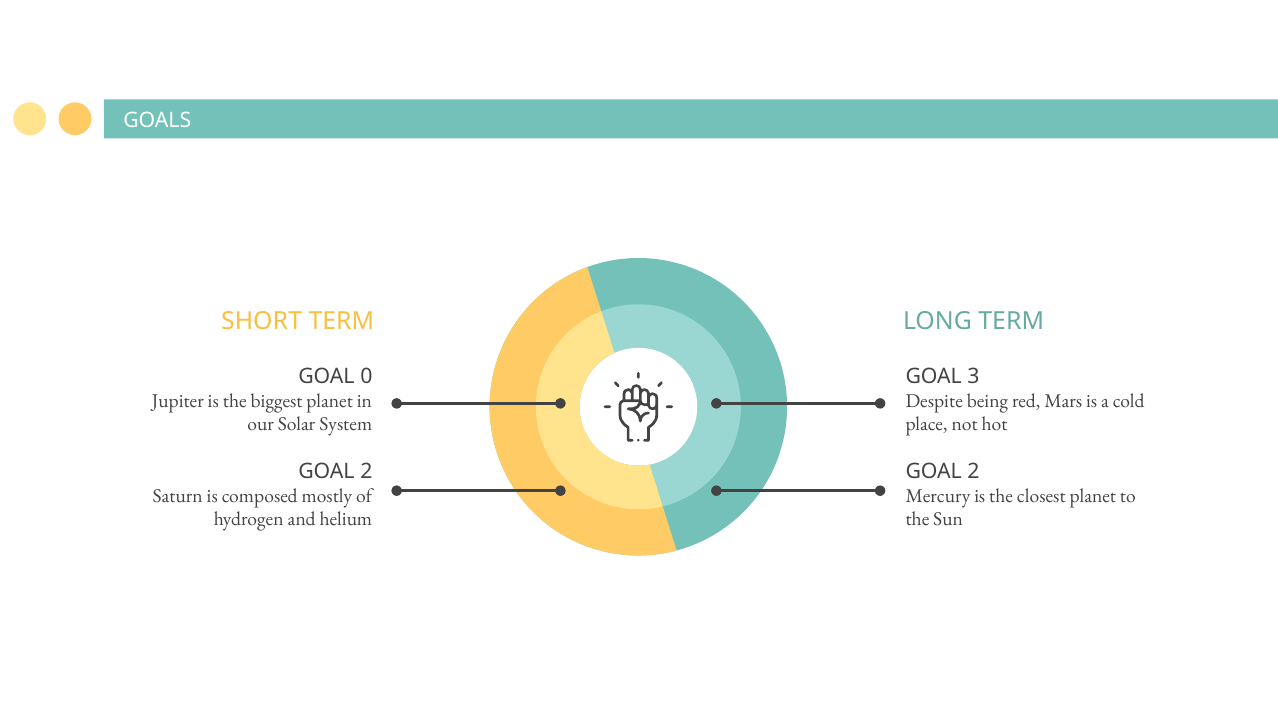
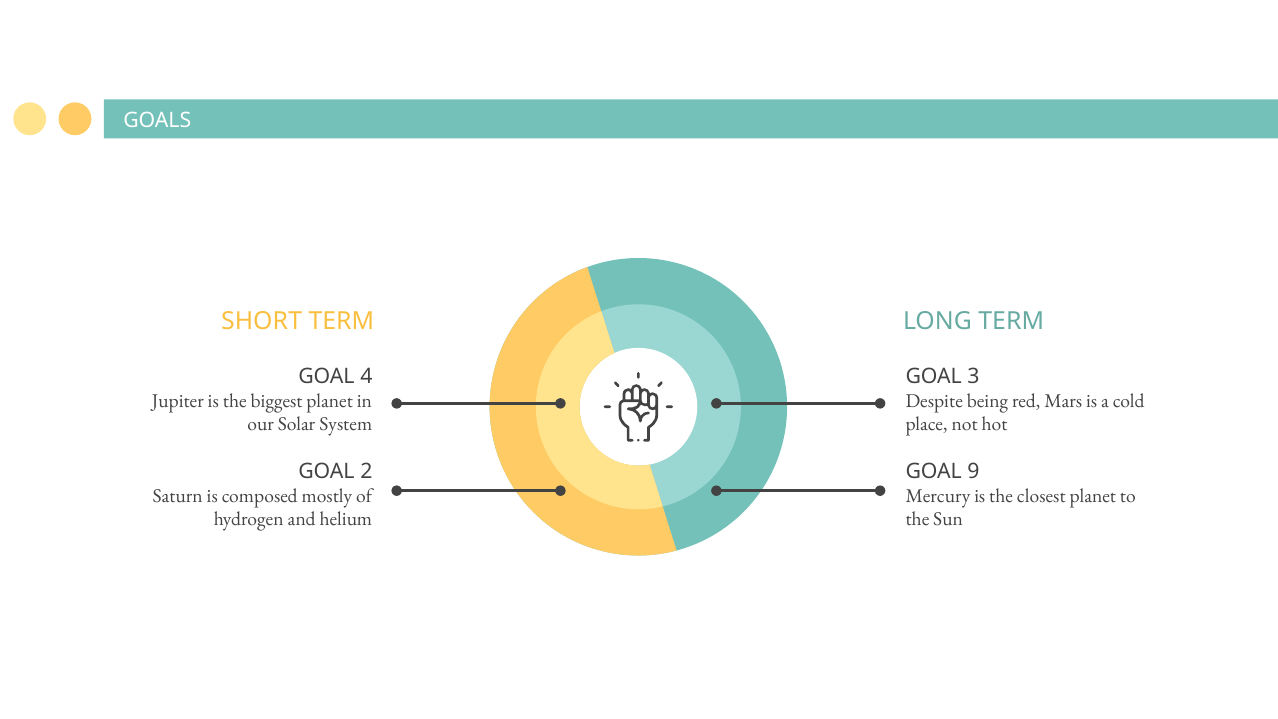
0: 0 -> 4 (366, 376)
2: 2 -> 9 (974, 472)
